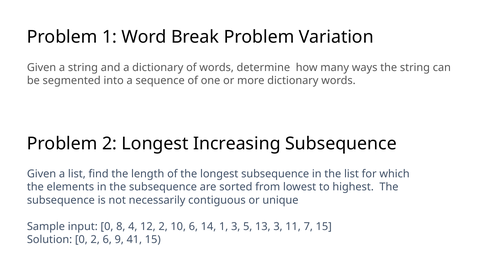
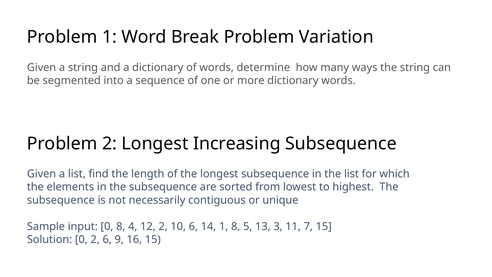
1 3: 3 -> 8 (236, 226)
41: 41 -> 16 (134, 239)
